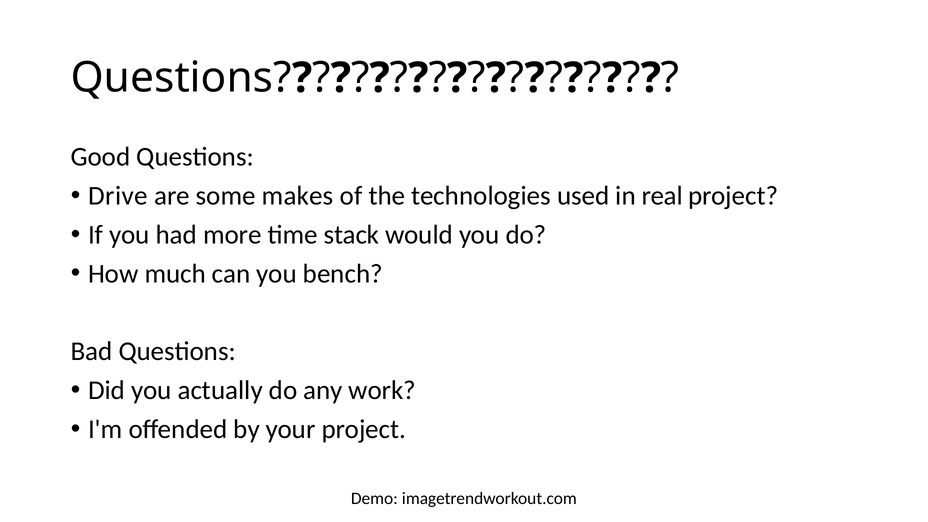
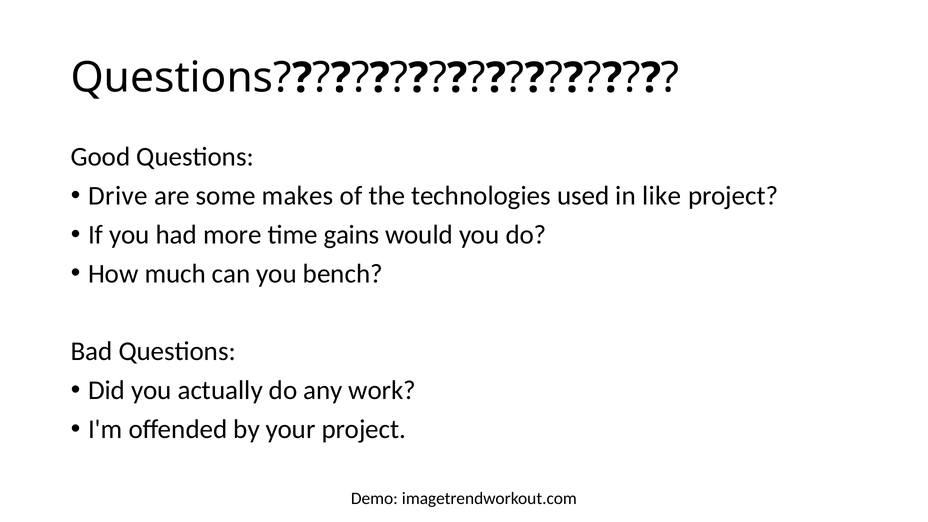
real: real -> like (662, 196)
stack: stack -> gains (351, 235)
